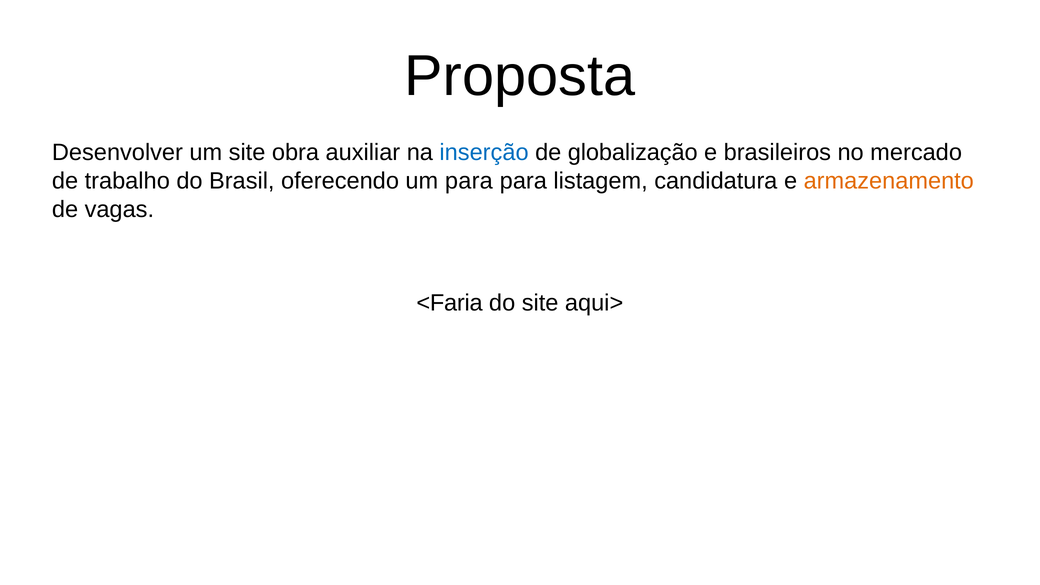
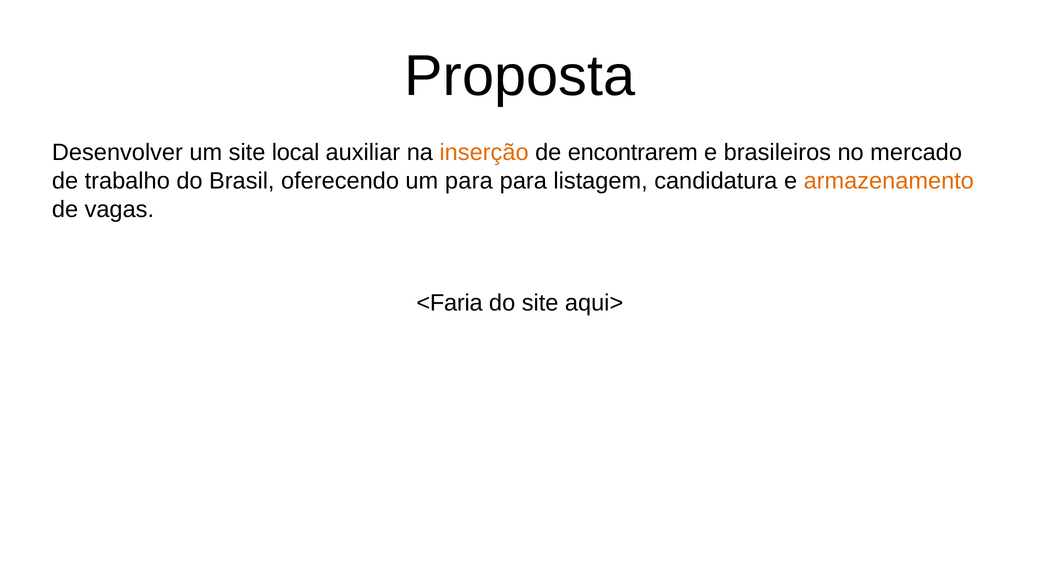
obra: obra -> local (296, 153)
inserção colour: blue -> orange (484, 153)
globalização: globalização -> encontrarem (633, 153)
